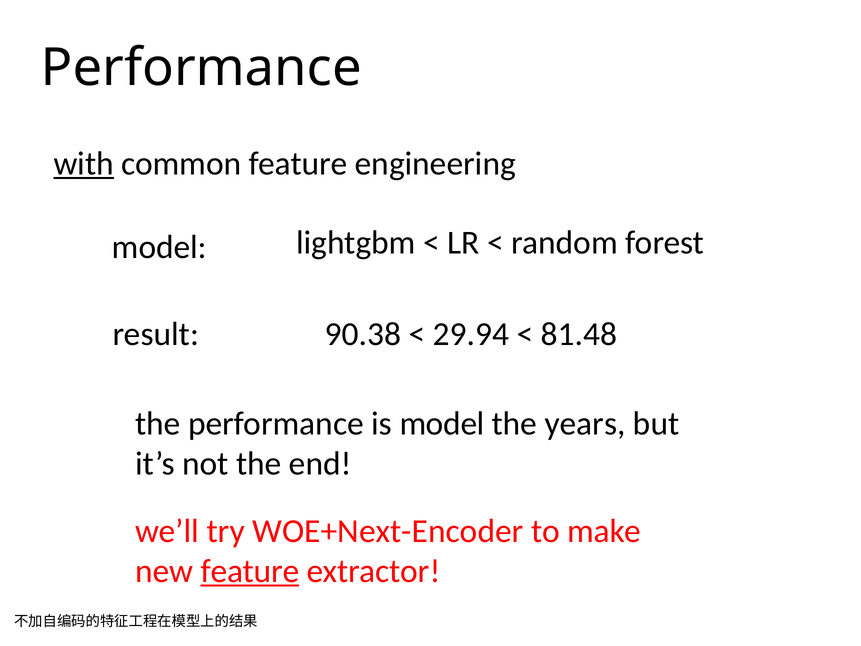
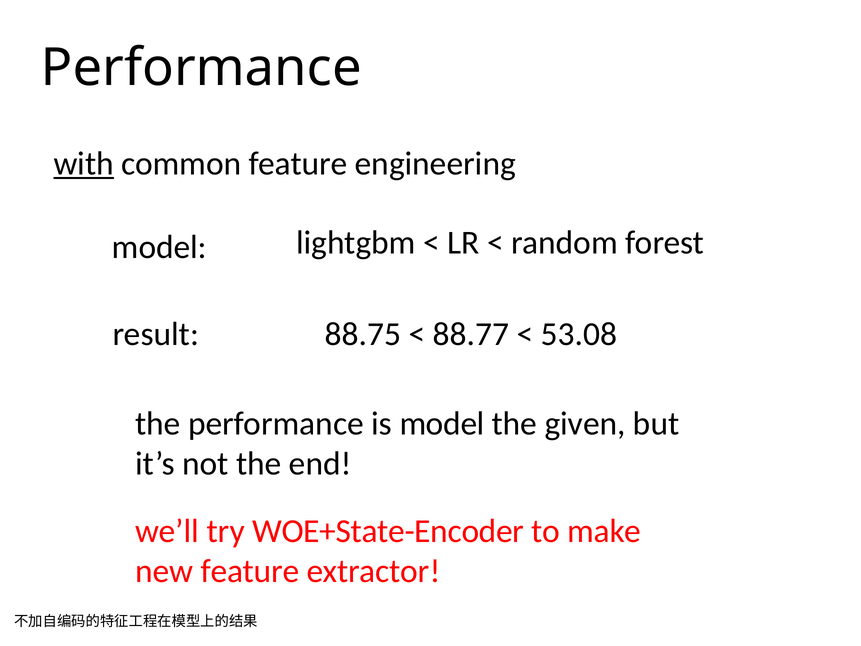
90.38: 90.38 -> 88.75 (363, 334)
29.94: 29.94 -> 88.77 (471, 334)
81.48: 81.48 -> 53.08 (579, 334)
years: years -> given (585, 423)
WOE+Next-Encoder: WOE+Next-Encoder -> WOE+State-Encoder (388, 531)
feature underline: present -> none (250, 571)
